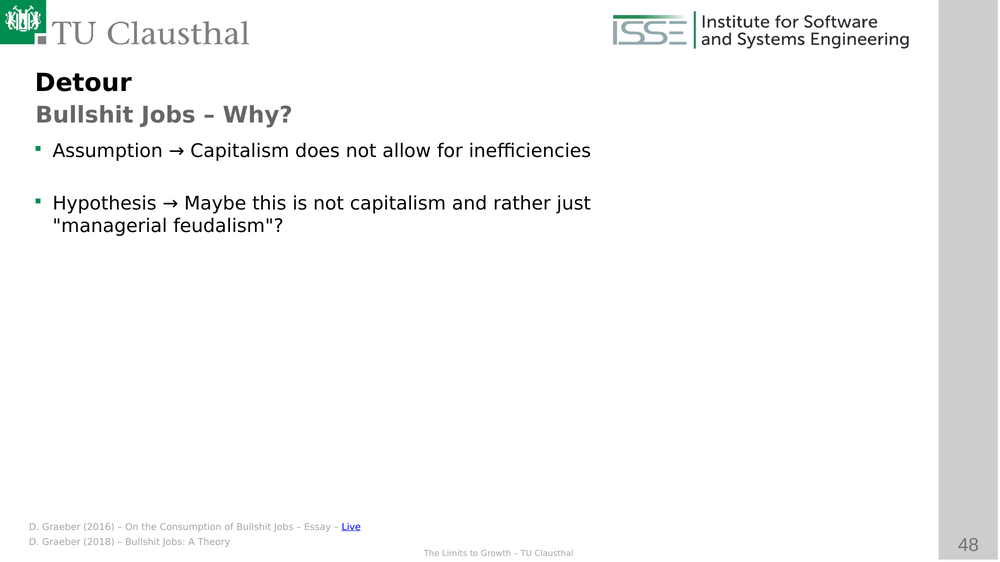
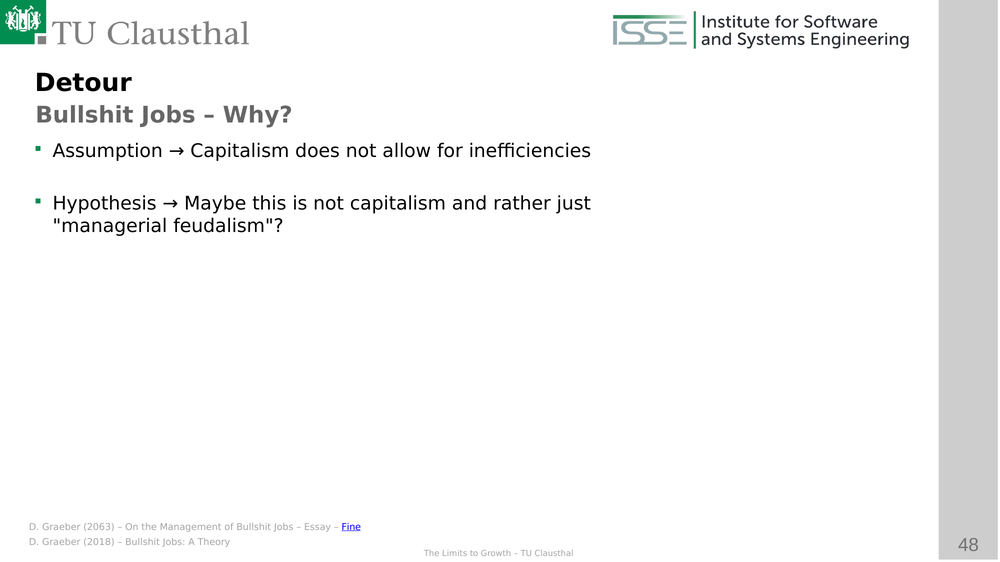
2016: 2016 -> 2063 (99, 527)
Consumption: Consumption -> Management (191, 527)
Live: Live -> Fine (351, 527)
